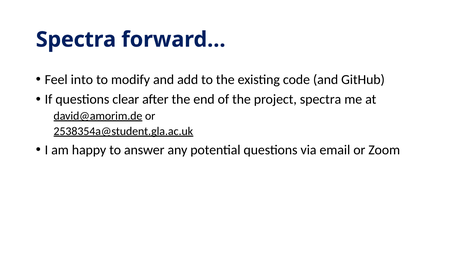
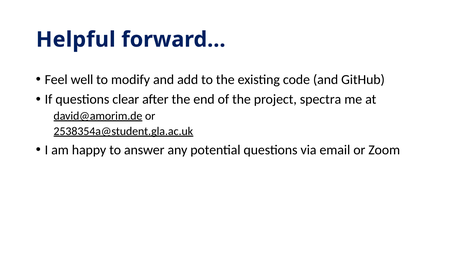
Spectra: Spectra -> Helpful (76, 40)
into: into -> well (82, 80)
